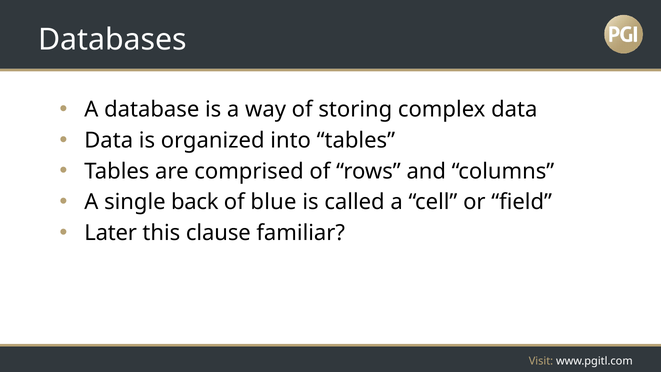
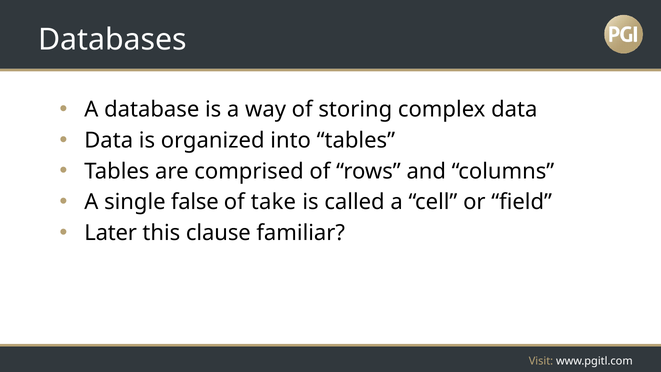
back: back -> false (195, 202)
blue: blue -> take (273, 202)
